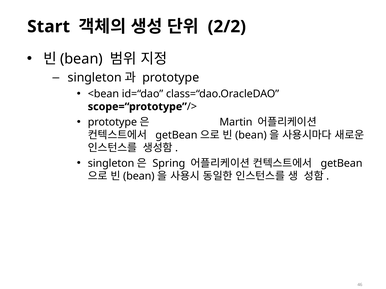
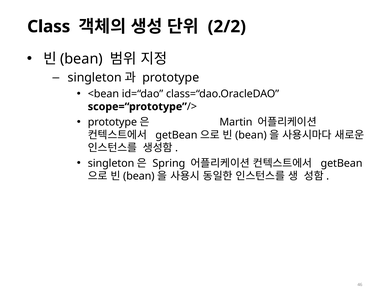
Start: Start -> Class (49, 27)
